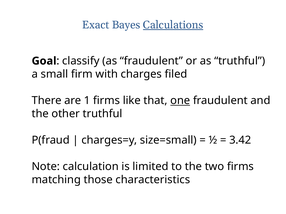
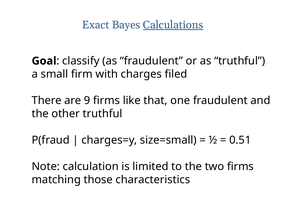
1: 1 -> 9 (87, 101)
one underline: present -> none (180, 101)
3.42: 3.42 -> 0.51 (240, 141)
